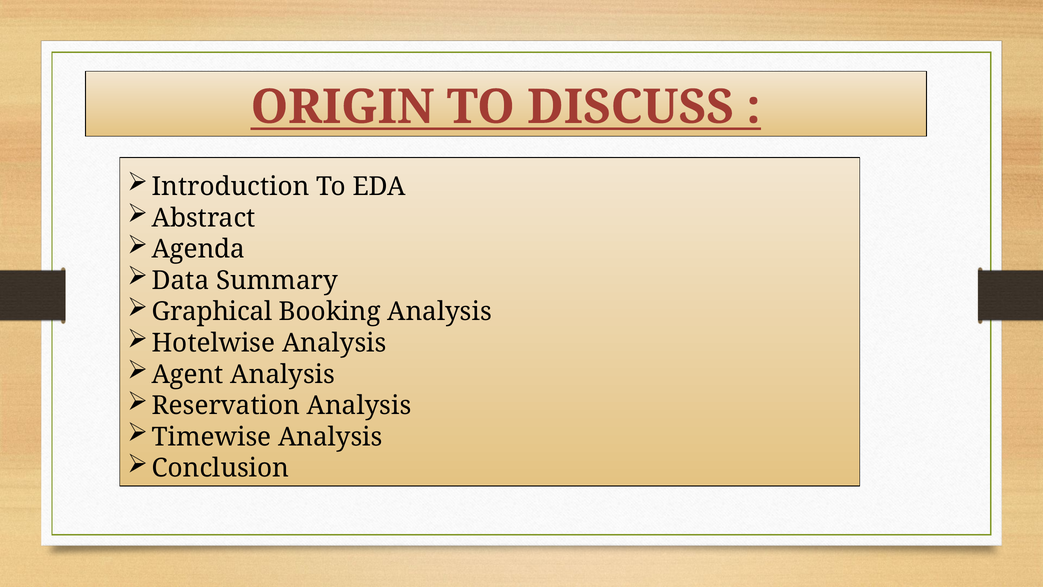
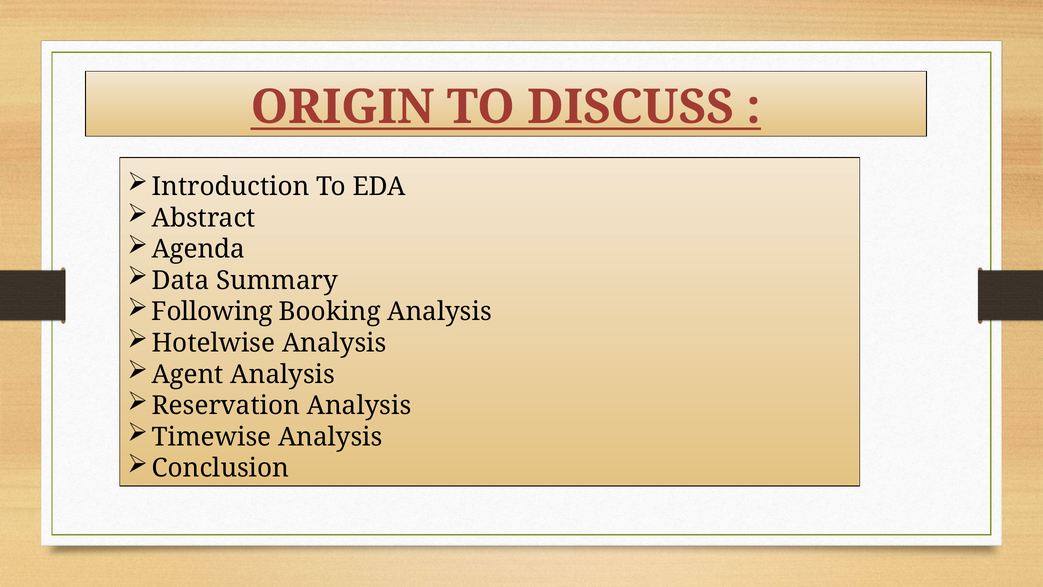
Graphical: Graphical -> Following (212, 312)
